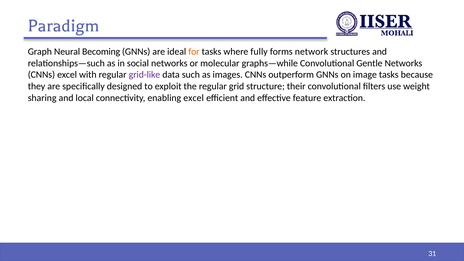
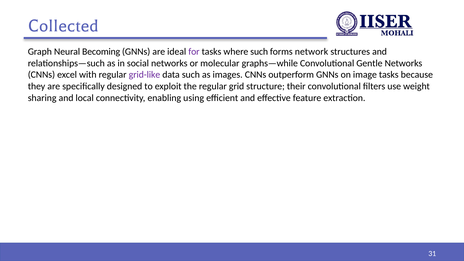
Paradigm: Paradigm -> Collected (64, 25)
for colour: orange -> purple (194, 52)
where fully: fully -> such (259, 52)
enabling excel: excel -> using (194, 98)
